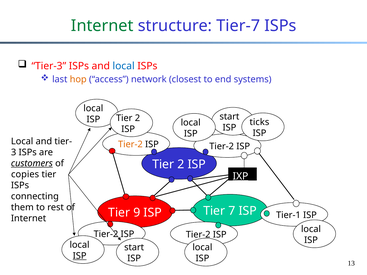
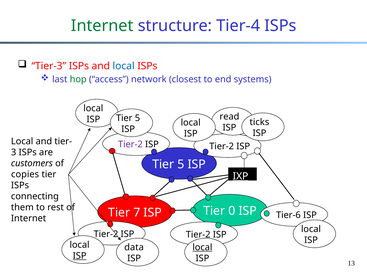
Tier-7: Tier-7 -> Tier-4 (238, 26)
hop colour: orange -> green (78, 79)
start: start -> read (229, 117)
2: 2 -> 5 (137, 118)
Tier-2 colour: orange -> purple (130, 145)
customers underline: present -> none (32, 163)
2: 2 -> 5 (181, 164)
7: 7 -> 0 (232, 211)
9: 9 -> 7 (137, 213)
Tier-1: Tier-1 -> Tier-6 (288, 215)
start: start -> data (134, 248)
local underline: none -> present (202, 248)
